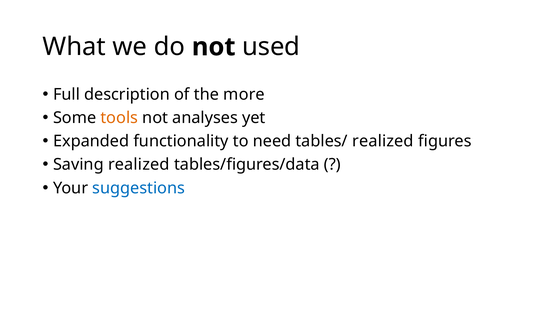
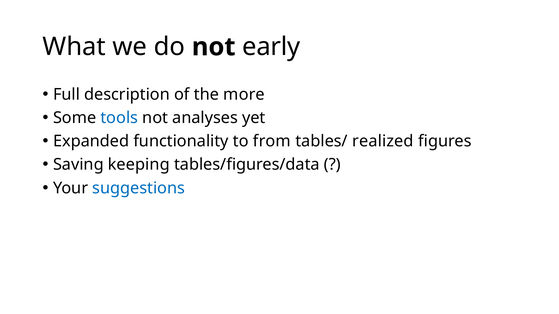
used: used -> early (271, 47)
tools colour: orange -> blue (119, 118)
need: need -> from (272, 141)
Saving realized: realized -> keeping (139, 165)
